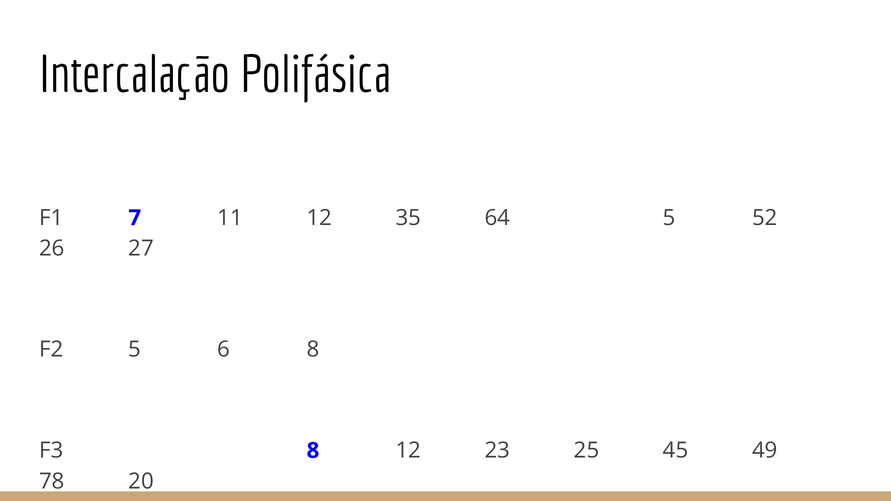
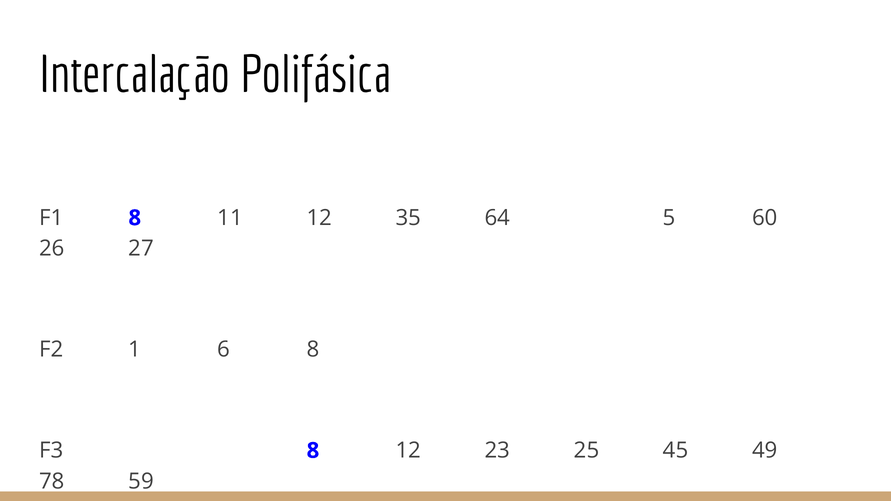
F1 7: 7 -> 8 (135, 218)
52: 52 -> 60 (765, 218)
F2 5: 5 -> 1 (135, 350)
20: 20 -> 59 (141, 481)
